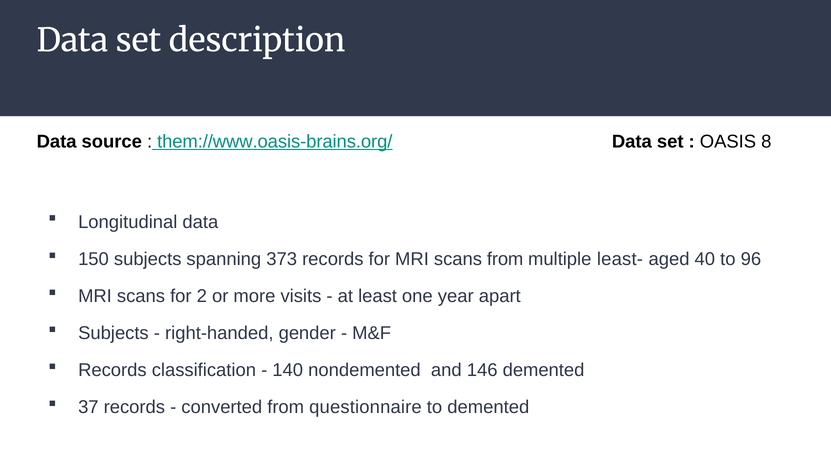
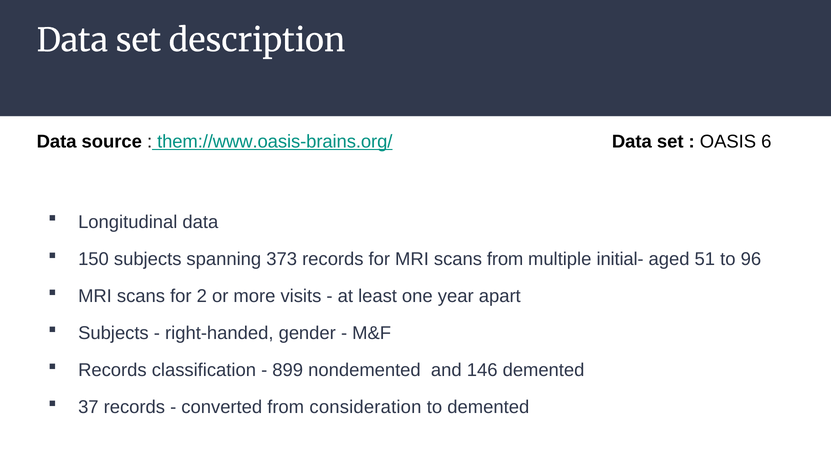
8: 8 -> 6 (766, 141)
least-: least- -> initial- (620, 259)
40: 40 -> 51 (705, 259)
140: 140 -> 899 (288, 370)
questionnaire: questionnaire -> consideration (365, 407)
